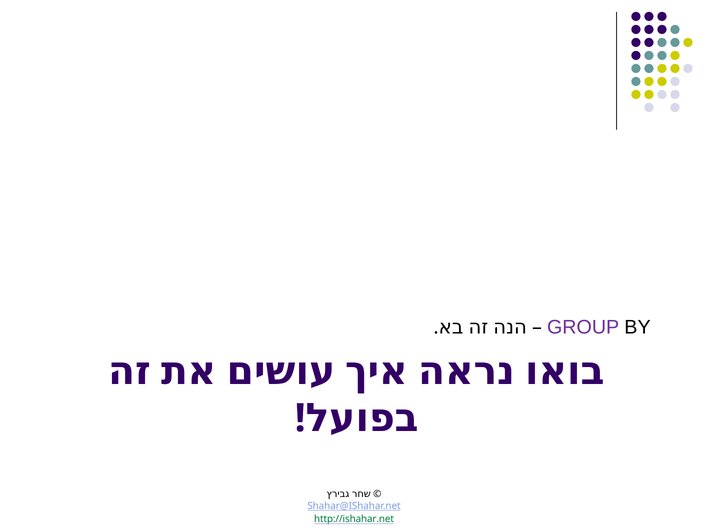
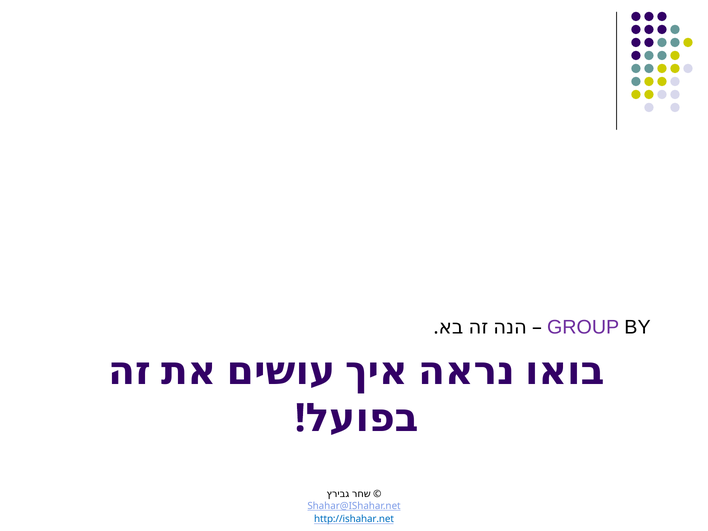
http://ishahar.net colour: green -> blue (354, 519)
